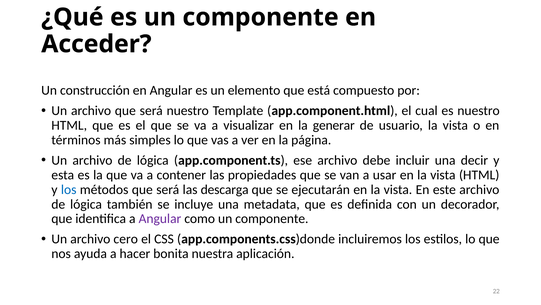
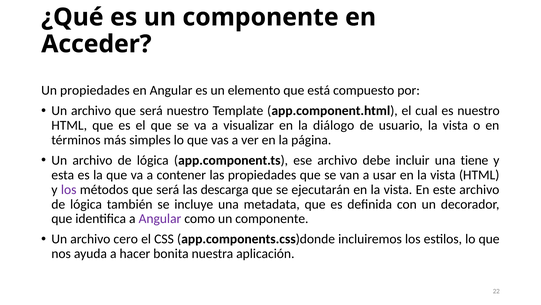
Un construcción: construcción -> propiedades (95, 90)
generar: generar -> diálogo (334, 125)
decir: decir -> tiene (474, 160)
los colour: blue -> purple (69, 189)
